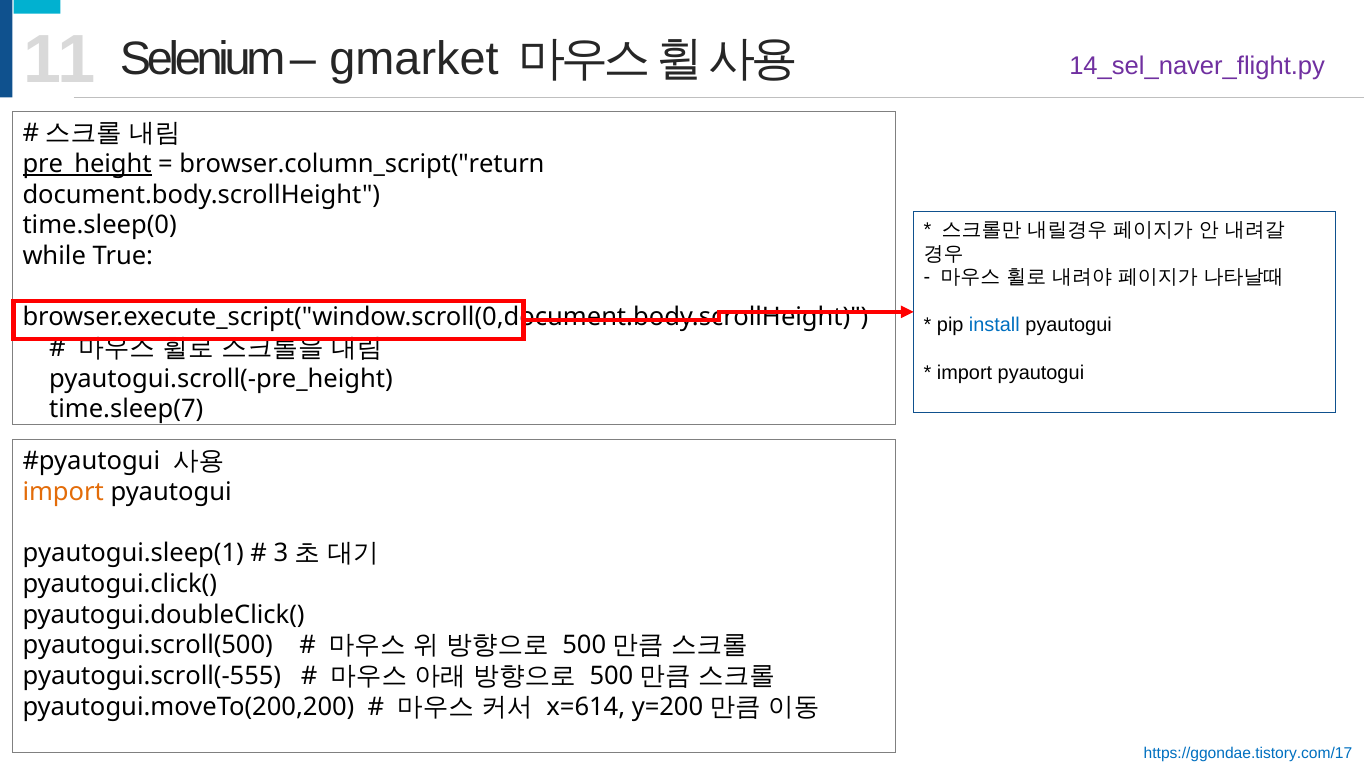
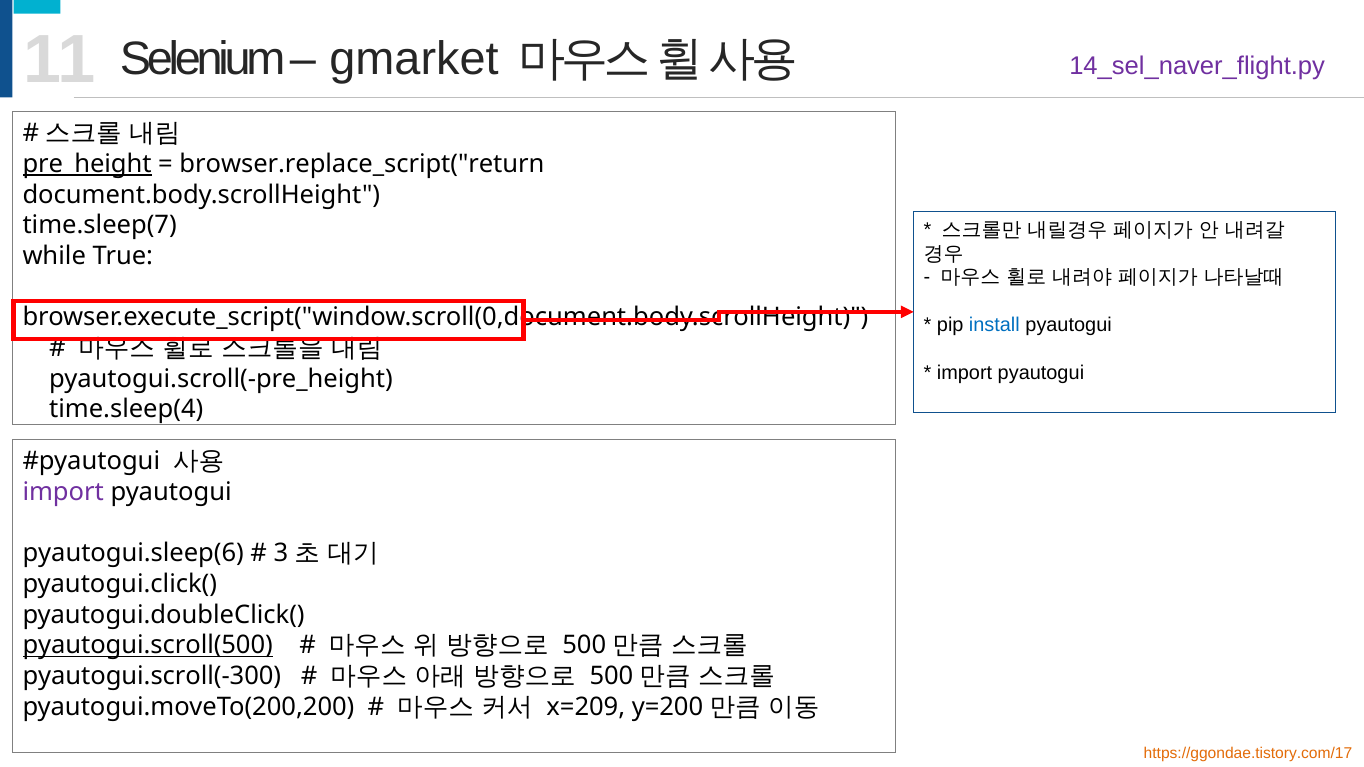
browser.column_script("return: browser.column_script("return -> browser.replace_script("return (362, 164)
time.sleep(0: time.sleep(0 -> time.sleep(7 (100, 225)
time.sleep(7: time.sleep(7 -> time.sleep(4 (126, 410)
import colour: orange -> purple (63, 492)
pyautogui.sleep(1: pyautogui.sleep(1 -> pyautogui.sleep(6 (133, 554)
pyautogui.scroll(500 underline: none -> present (148, 646)
pyautogui.scroll(-555: pyautogui.scroll(-555 -> pyautogui.scroll(-300 (152, 676)
x=614: x=614 -> x=209 (586, 707)
https://ggondae.tistory.com/17 colour: blue -> orange (1248, 753)
